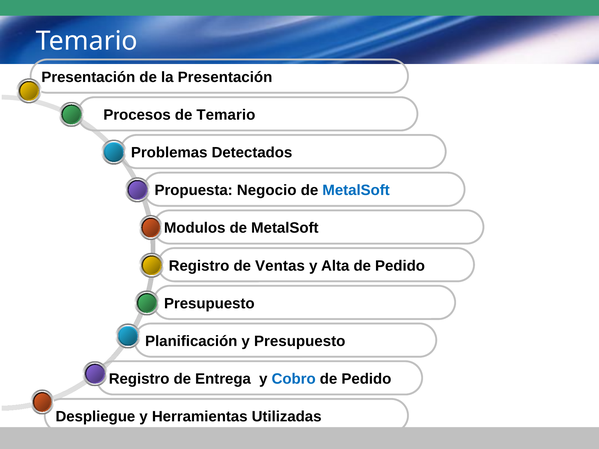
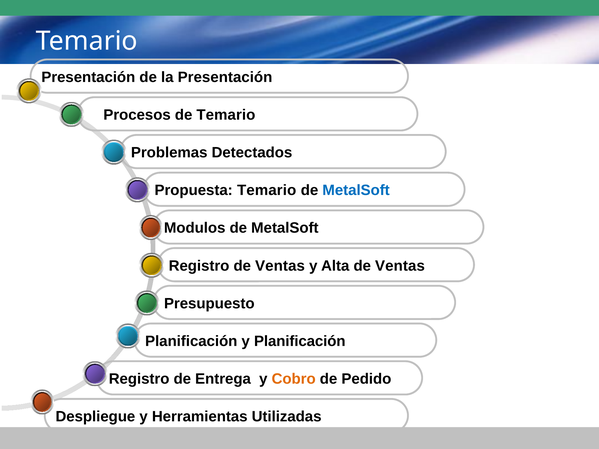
Negocio: Negocio -> Temario (267, 190)
Alta de Pedido: Pedido -> Ventas (400, 266)
y Presupuesto: Presupuesto -> Planificación (300, 341)
Cobro colour: blue -> orange (294, 379)
